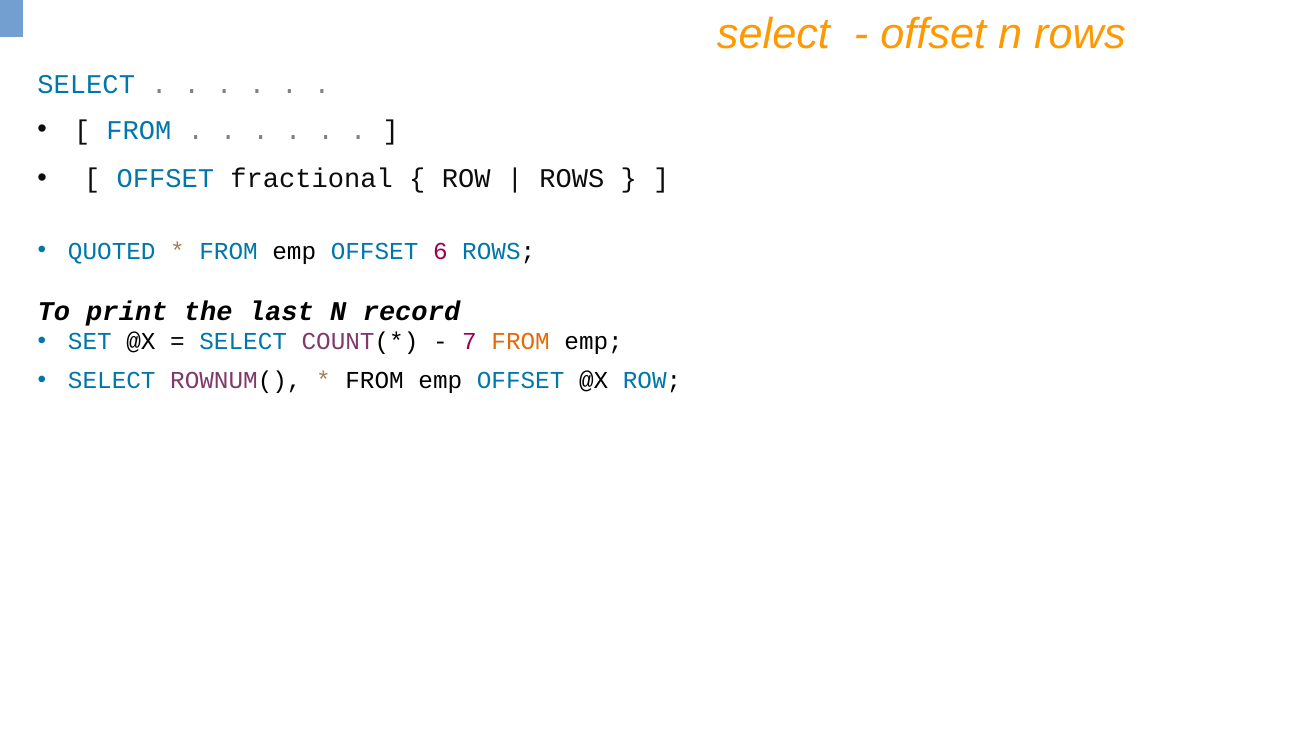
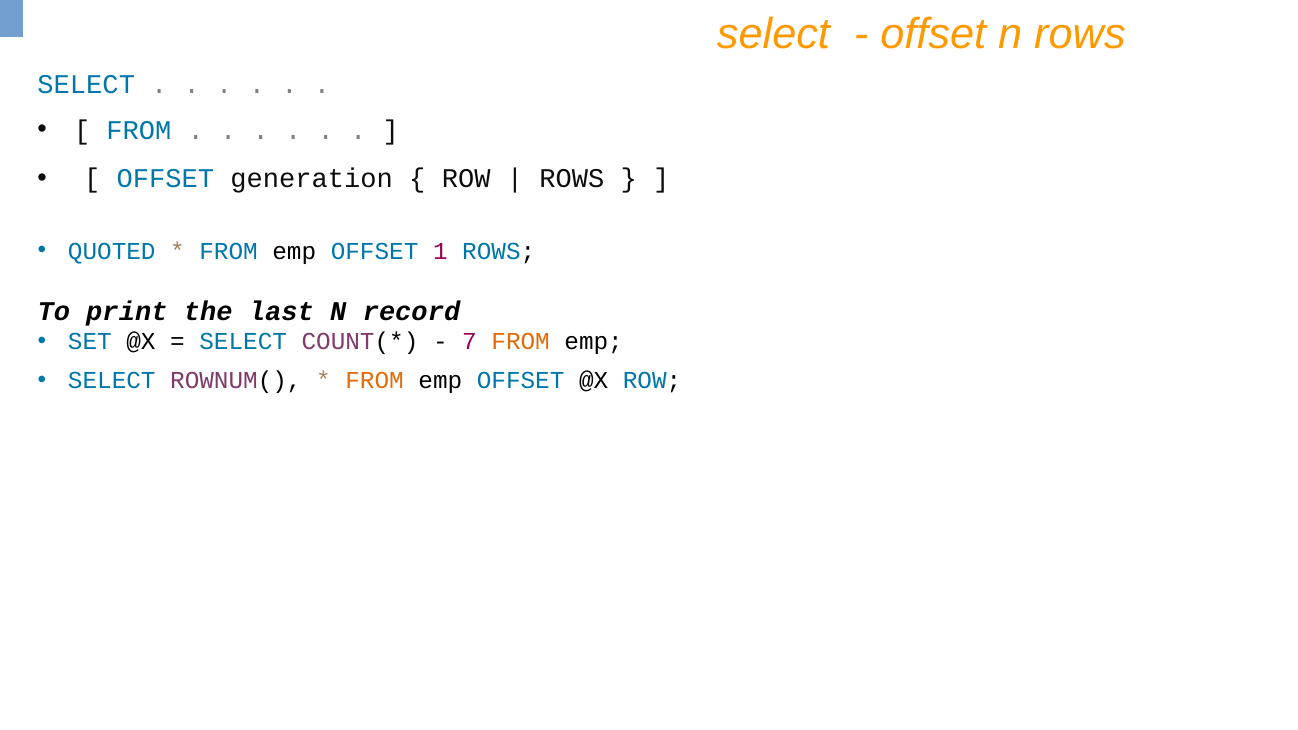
fractional: fractional -> generation (312, 179)
6: 6 -> 1 (440, 251)
FROM colour: black -> orange (375, 381)
